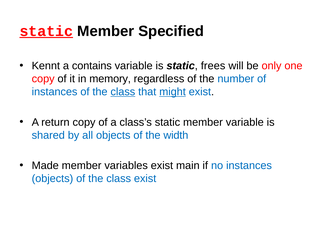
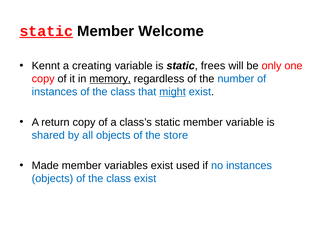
Specified: Specified -> Welcome (171, 31)
contains: contains -> creating (92, 66)
memory underline: none -> present (110, 79)
class underline: present -> none (123, 92)
width: width -> store (176, 135)
main: main -> used (188, 165)
